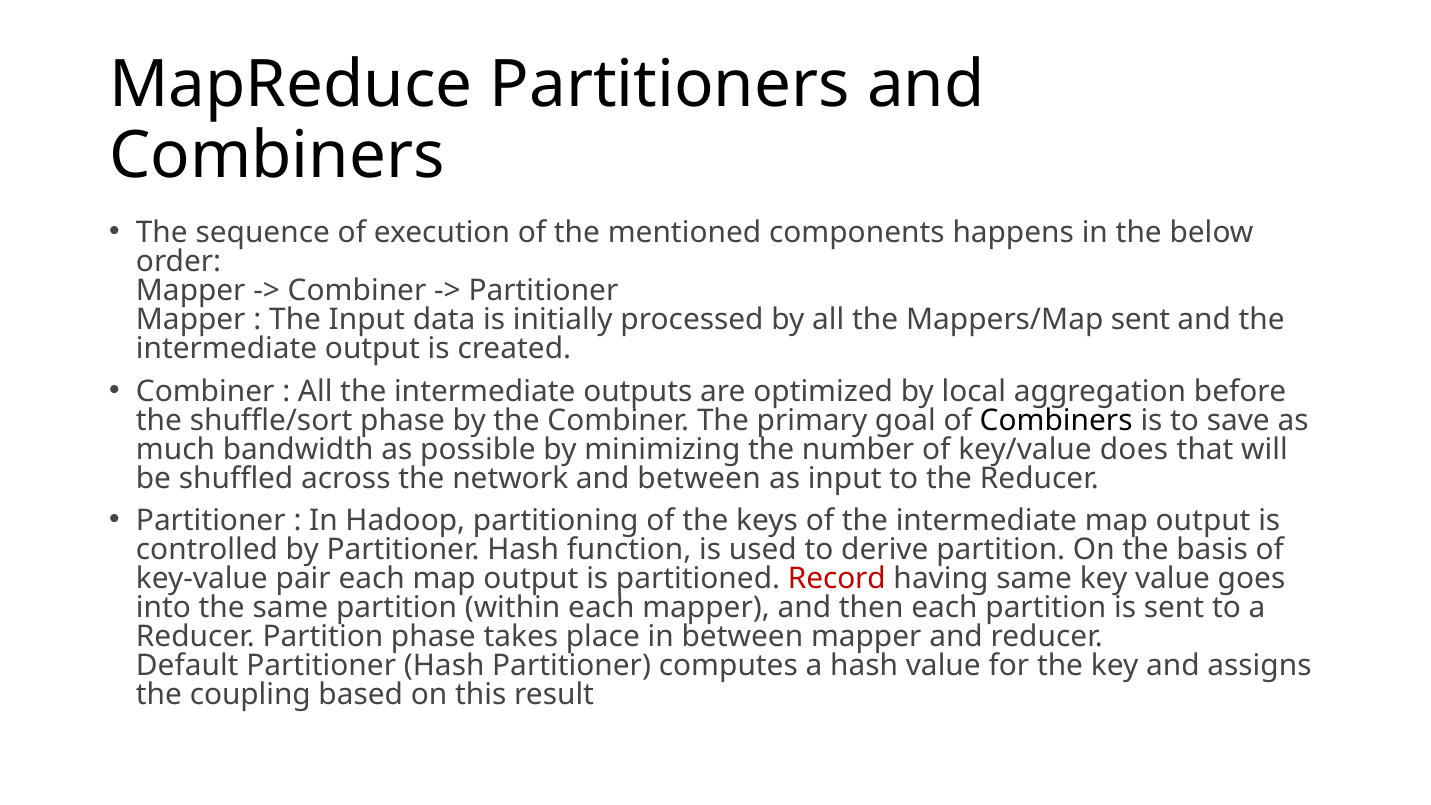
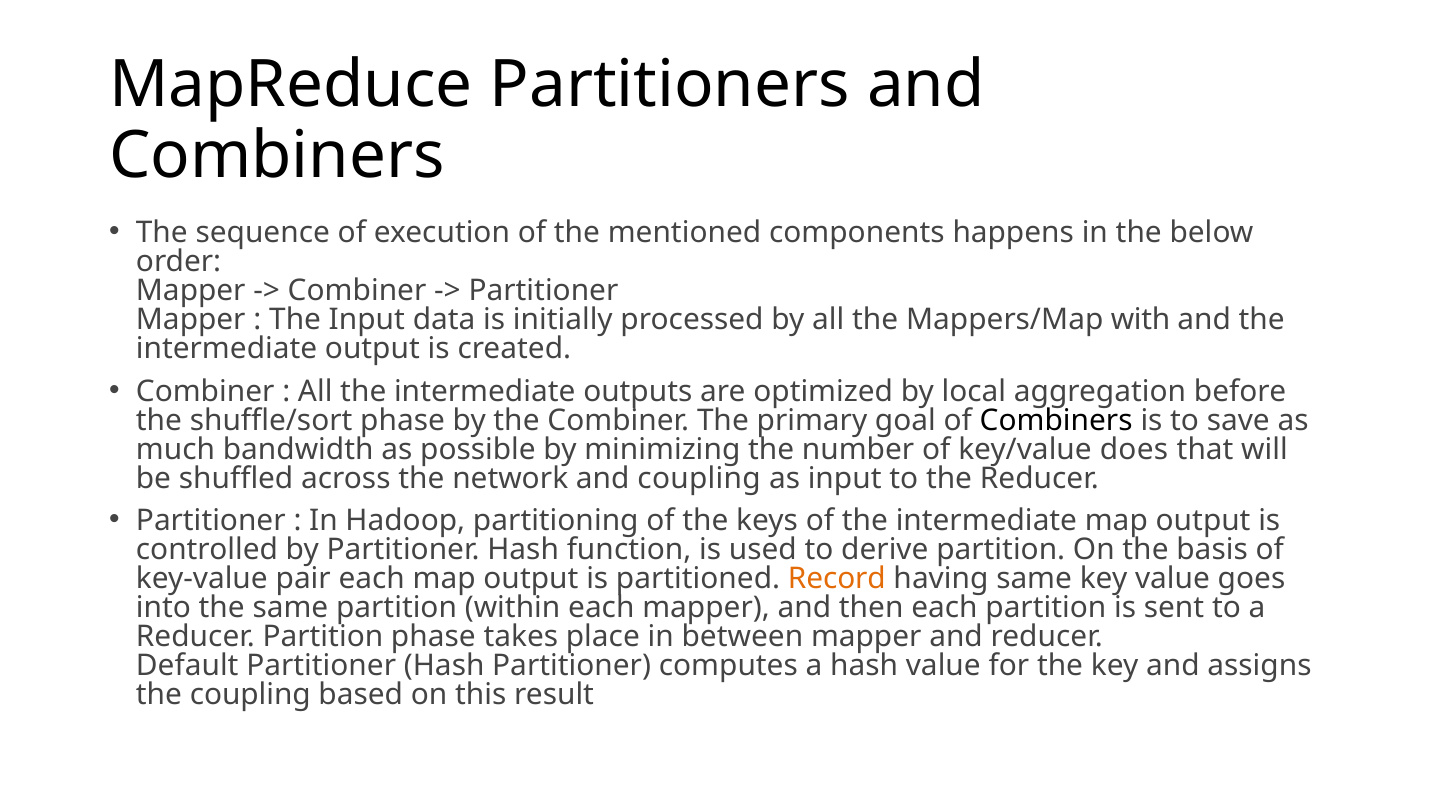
Mappers/Map sent: sent -> with (1141, 320)
and between: between -> coupling (699, 478)
Record colour: red -> orange (837, 579)
